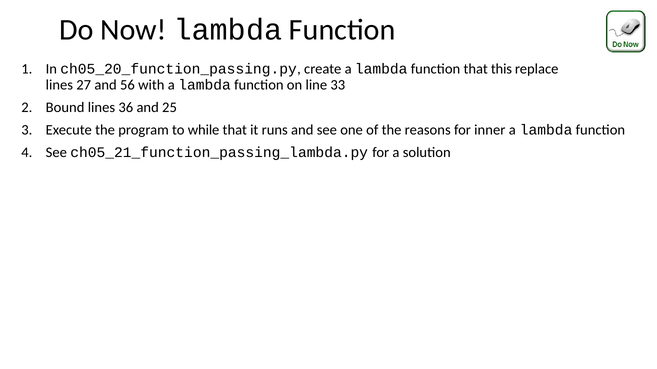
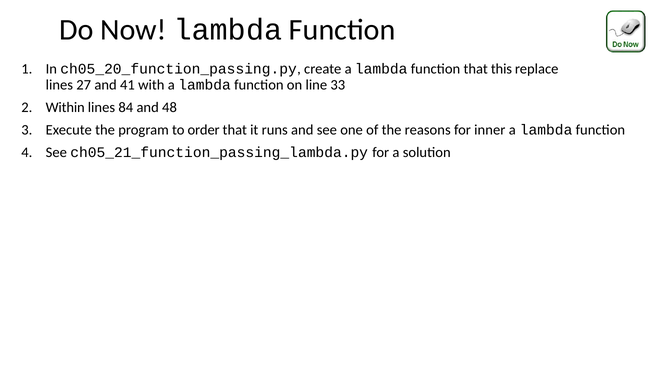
56: 56 -> 41 (127, 85)
Bound: Bound -> Within (65, 108)
36: 36 -> 84 (126, 108)
25: 25 -> 48 (169, 108)
while: while -> order (204, 130)
